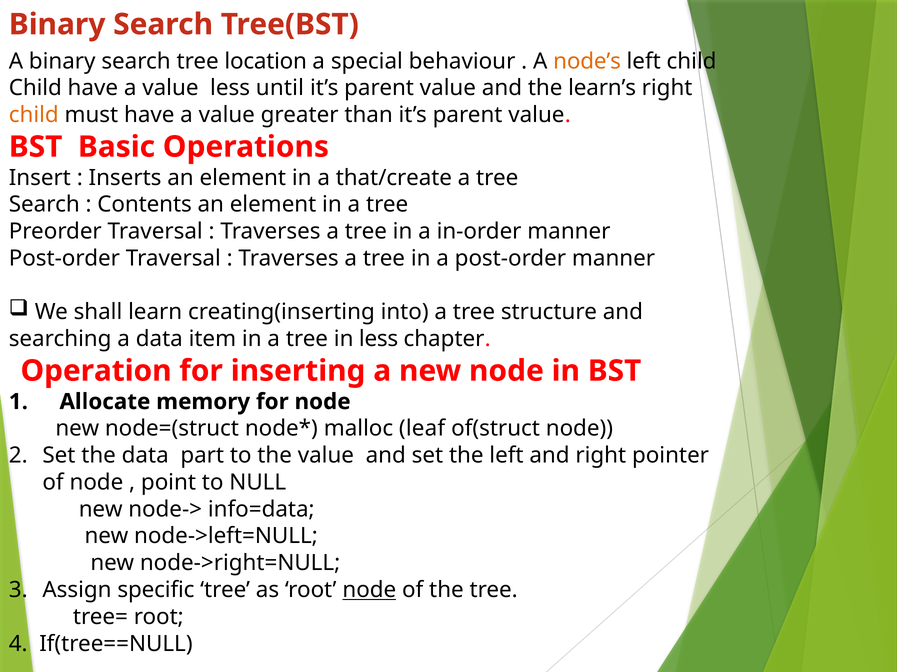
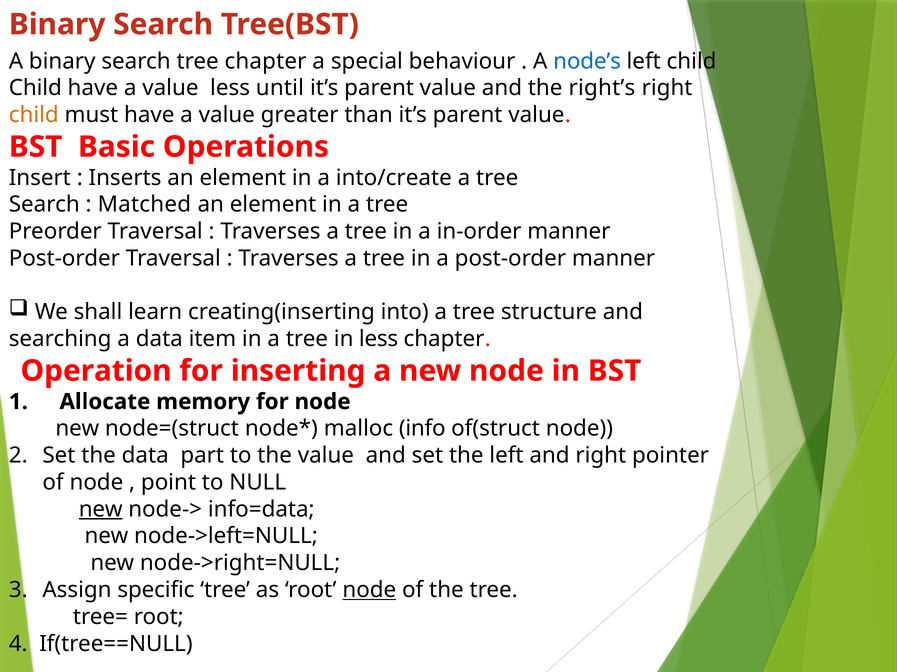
tree location: location -> chapter (266, 61)
node’s colour: orange -> blue (587, 61)
learn’s: learn’s -> right’s (602, 88)
that/create: that/create -> into/create (394, 178)
Contents: Contents -> Matched (144, 205)
leaf: leaf -> info (422, 429)
new underline: none -> present (101, 510)
